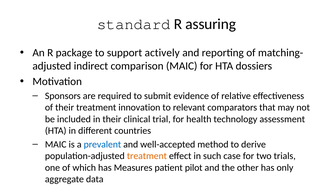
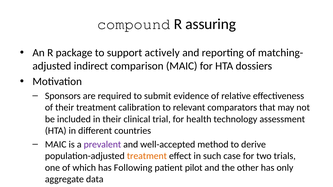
standard: standard -> compound (134, 24)
innovation: innovation -> calibration (139, 108)
prevalent colour: blue -> purple (102, 145)
has Measures: Measures -> Following (133, 168)
